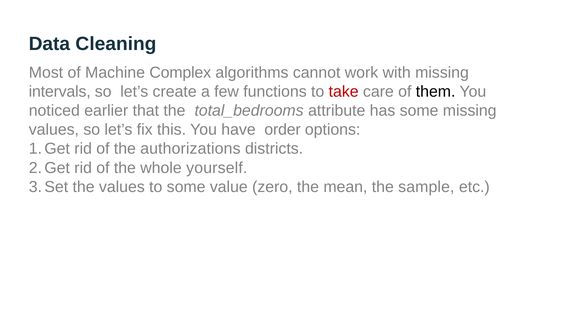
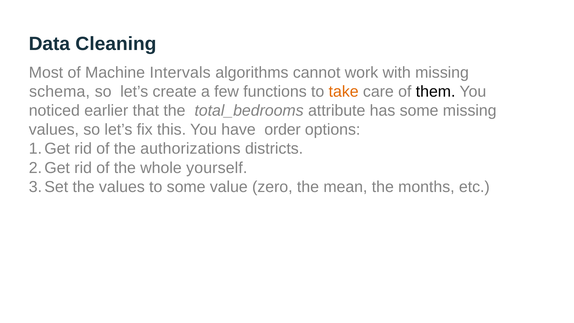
Complex: Complex -> Intervals (180, 72)
intervals: intervals -> schema (60, 91)
take colour: red -> orange (344, 91)
sample: sample -> months (426, 187)
